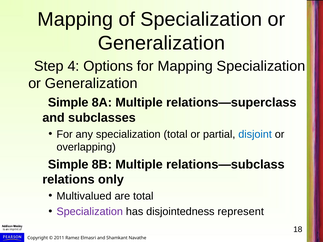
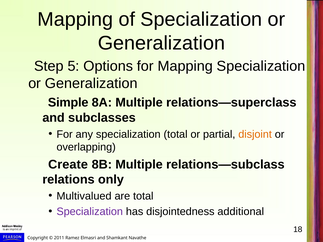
4: 4 -> 5 (73, 66)
disjoint colour: blue -> orange (255, 134)
Simple: Simple -> Create (68, 165)
represent: represent -> additional (241, 212)
